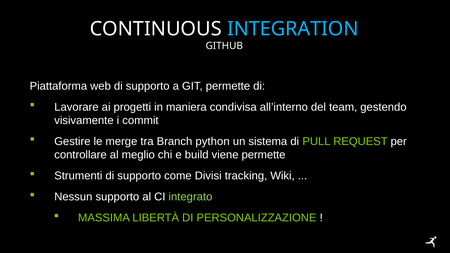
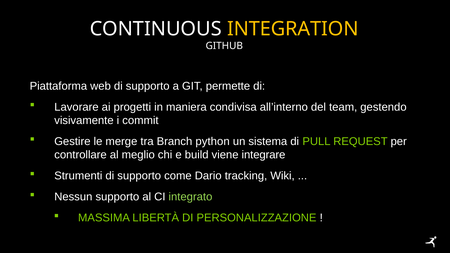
INTEGRATION colour: light blue -> yellow (293, 29)
viene permette: permette -> integrare (264, 155)
Divisi: Divisi -> Dario (208, 176)
